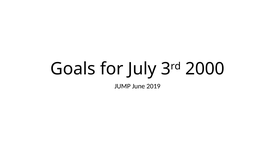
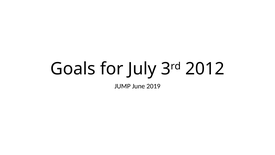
2000: 2000 -> 2012 (205, 69)
